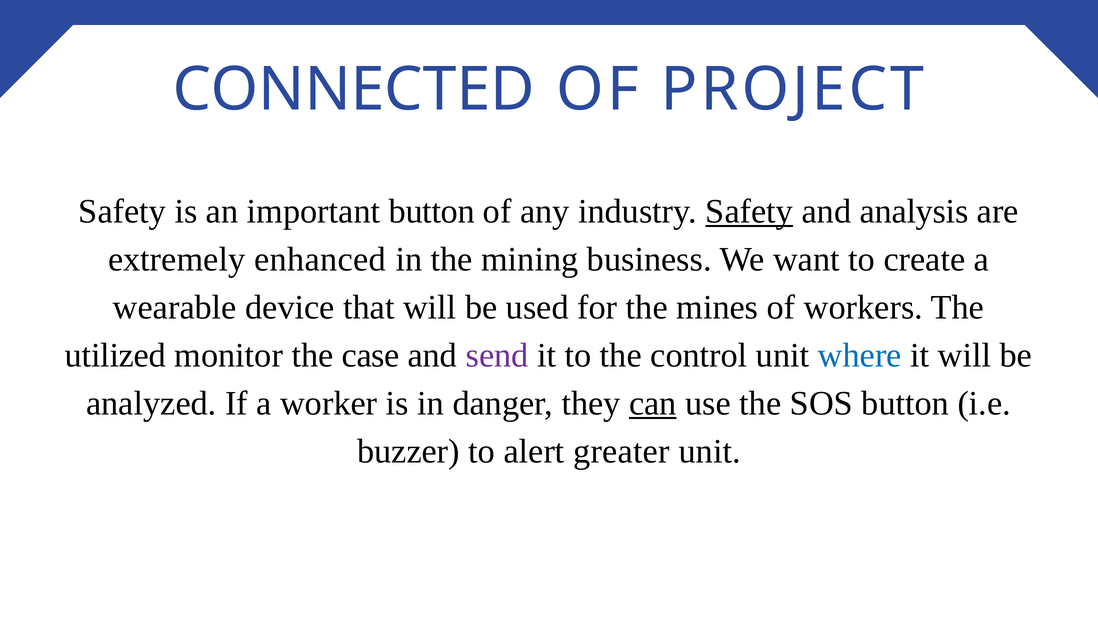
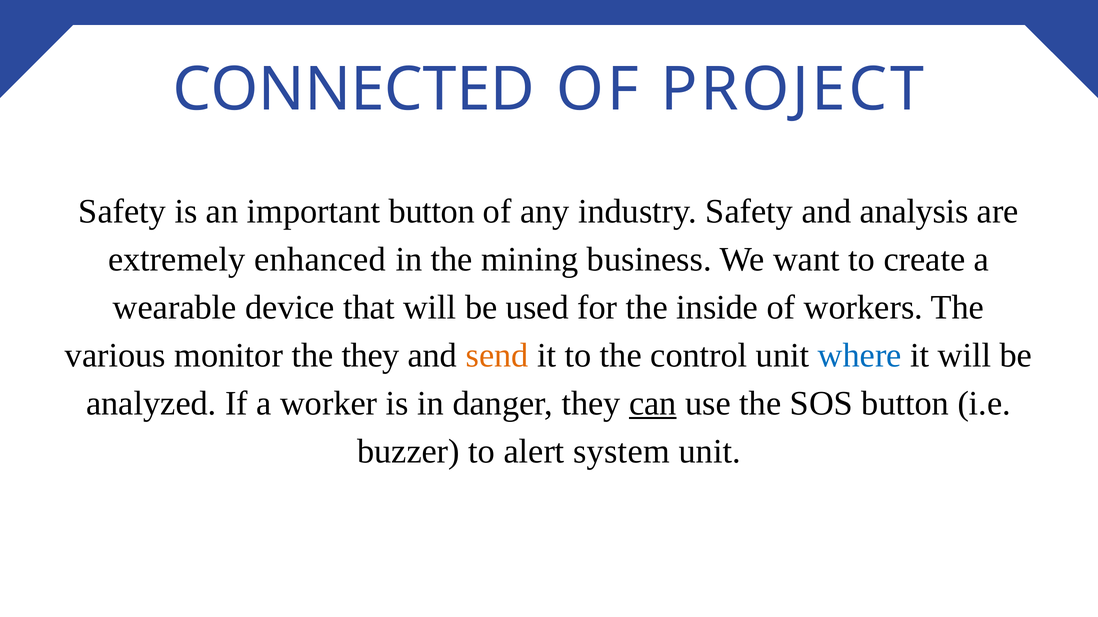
Safety underline: present -> none (749, 212)
mines: mines -> inside (717, 308)
utilized: utilized -> various (115, 356)
the case: case -> they (371, 356)
send colour: purple -> orange (497, 356)
greater: greater -> system (621, 452)
